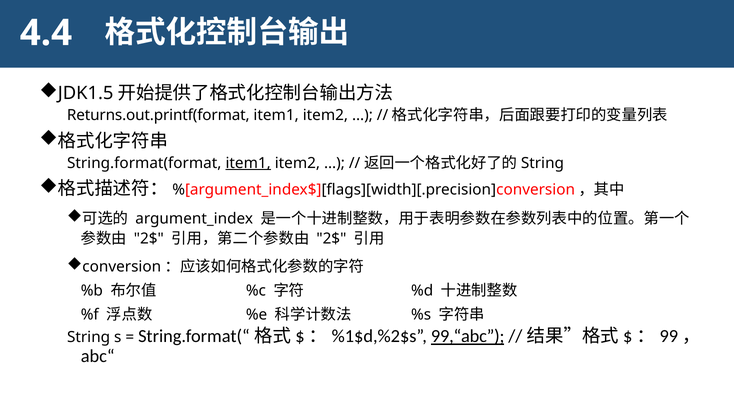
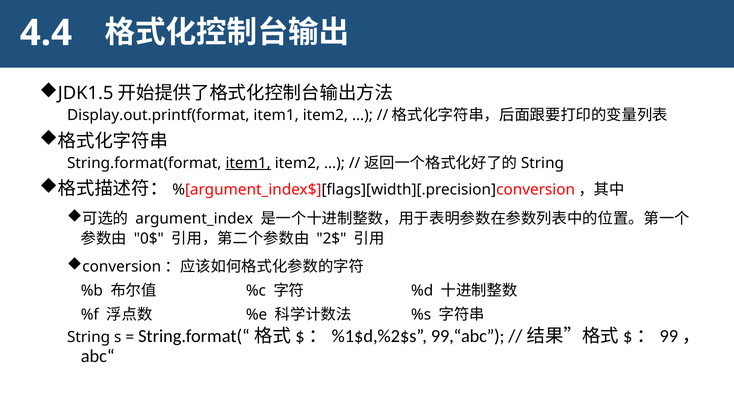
Returns.out.printf(format: Returns.out.printf(format -> Display.out.printf(format (158, 115)
2$: 2$ -> 0$ (149, 239)
99,“abc underline: present -> none (468, 336)
